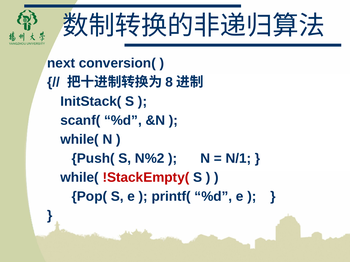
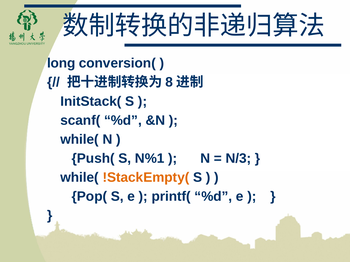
next: next -> long (61, 63)
N%2: N%2 -> N%1 (150, 159)
N/1: N/1 -> N/3 (238, 159)
!StackEmpty( colour: red -> orange (146, 178)
